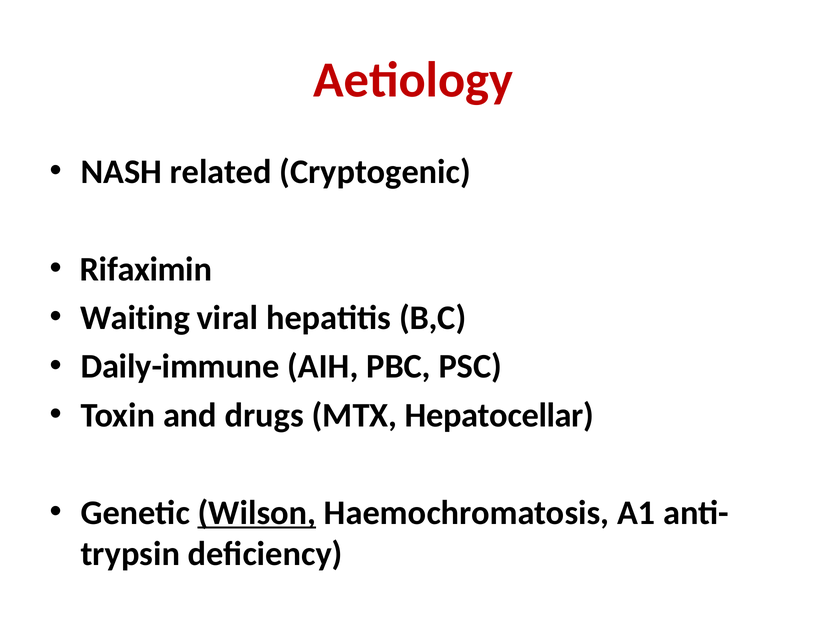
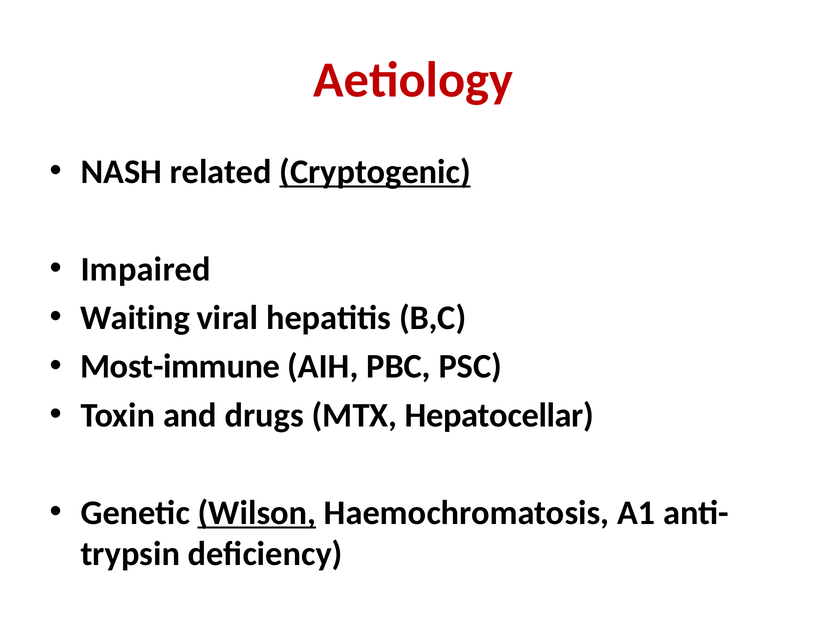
Cryptogenic underline: none -> present (375, 172)
Rifaximin: Rifaximin -> Impaired (146, 269)
Daily-immune: Daily-immune -> Most-immune (180, 367)
